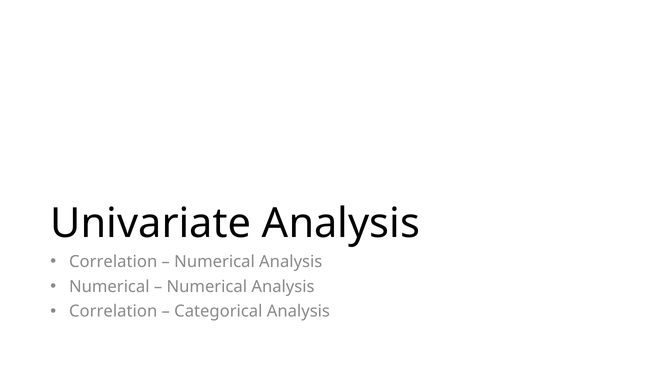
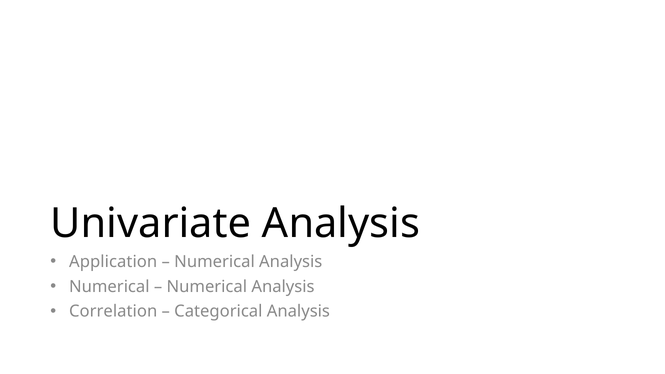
Correlation: Correlation -> Application (113, 262)
